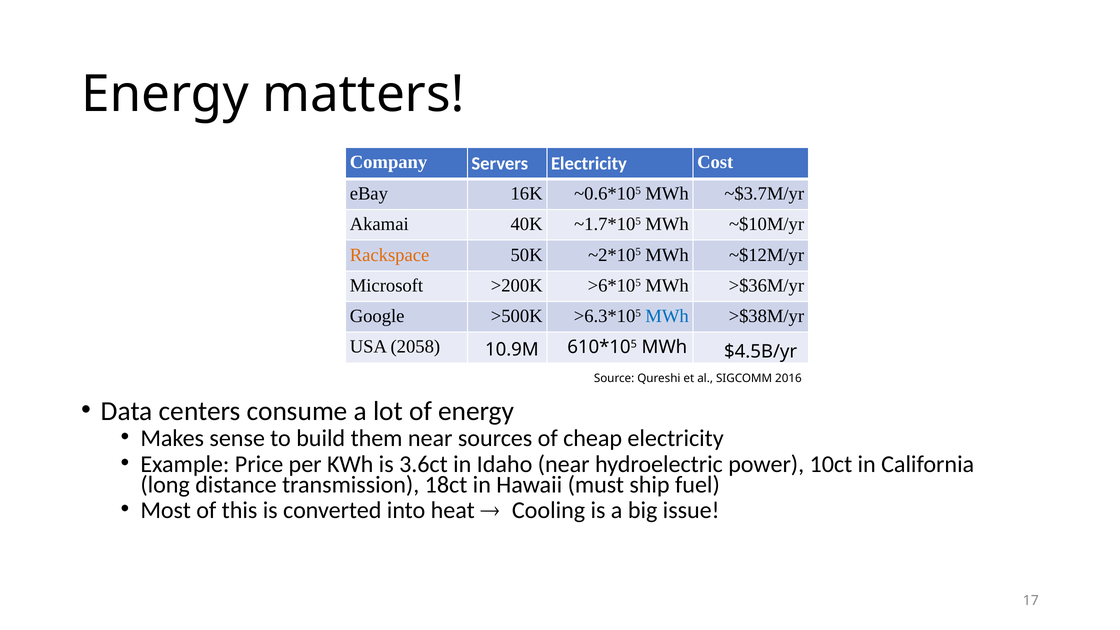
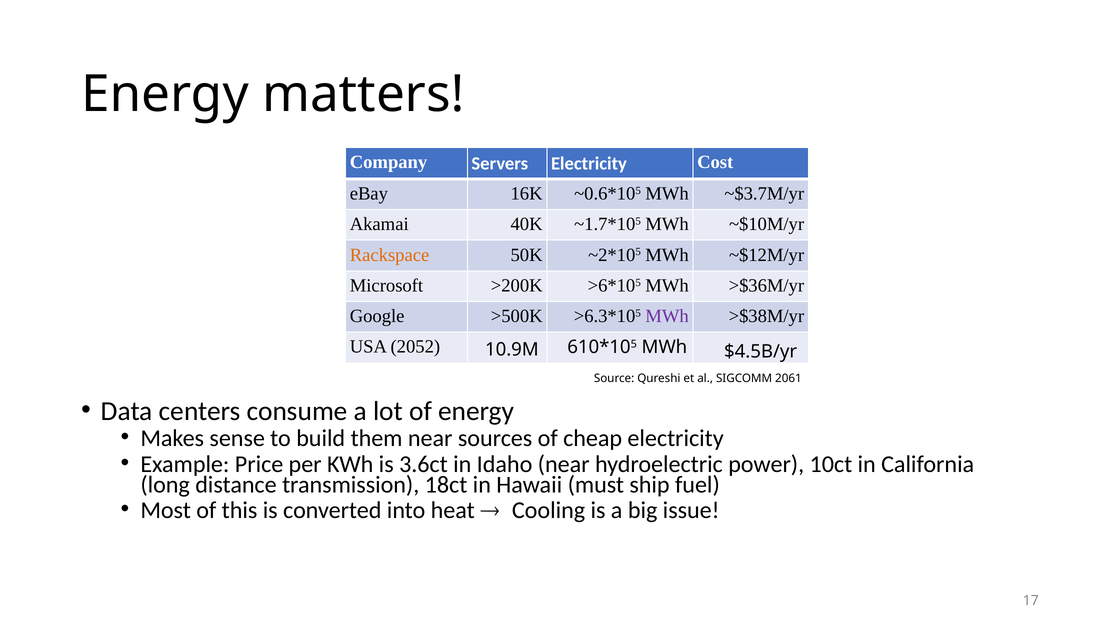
MWh colour: blue -> purple (667, 316)
2058: 2058 -> 2052 (415, 347)
2016: 2016 -> 2061 (788, 378)
